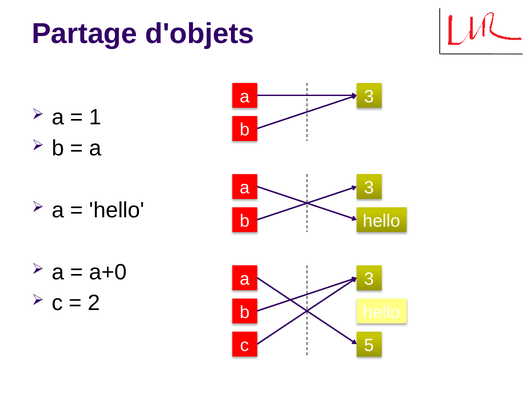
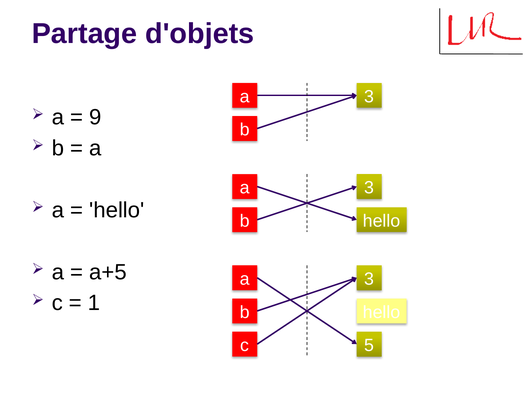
1: 1 -> 9 (95, 117)
a+0: a+0 -> a+5 (108, 272)
2: 2 -> 1 (94, 303)
